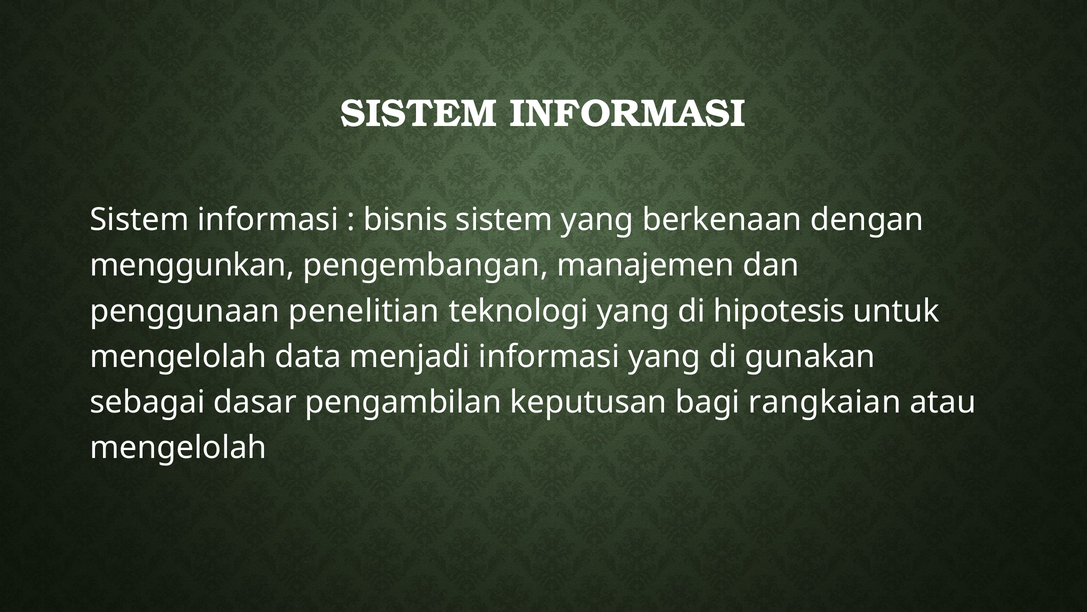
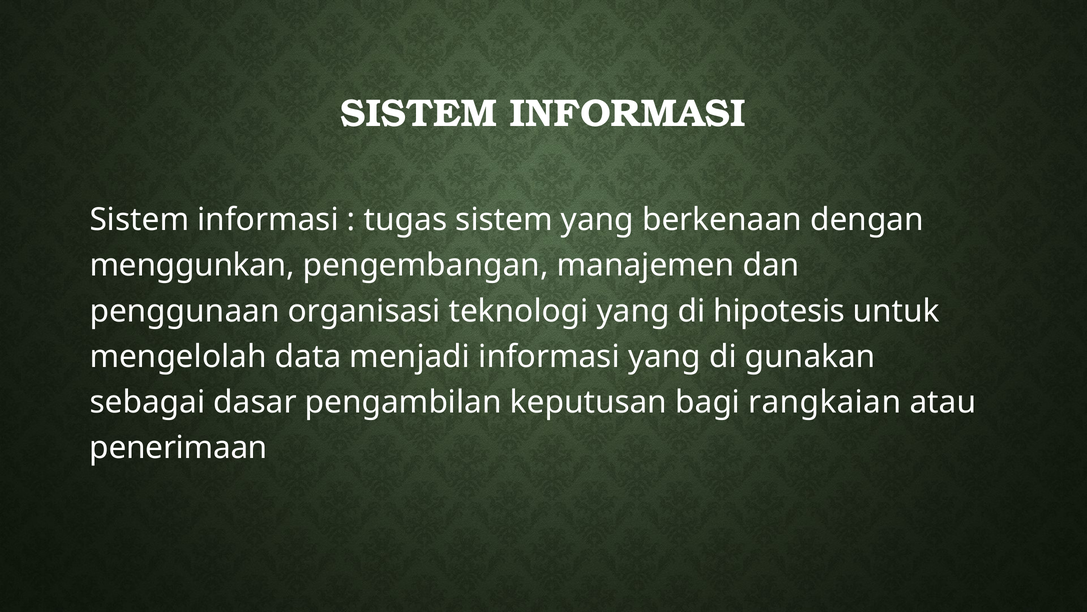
bisnis: bisnis -> tugas (405, 220)
penelitian: penelitian -> organisasi (364, 311)
mengelolah: mengelolah -> penerimaan (179, 447)
